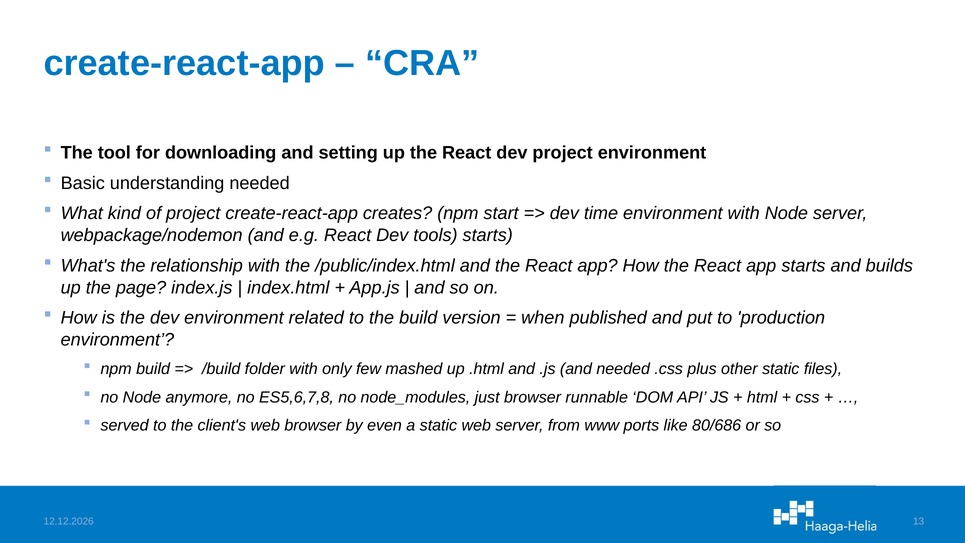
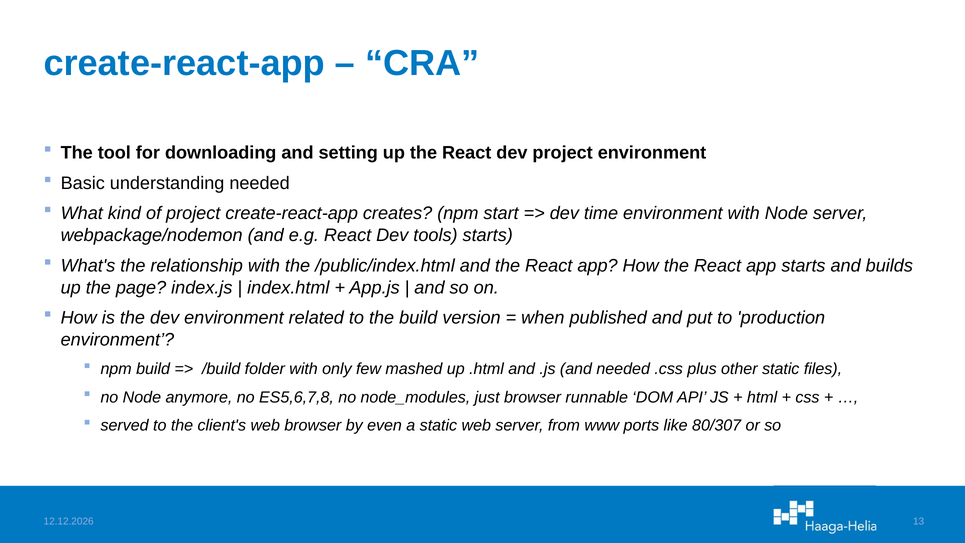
80/686: 80/686 -> 80/307 (717, 425)
